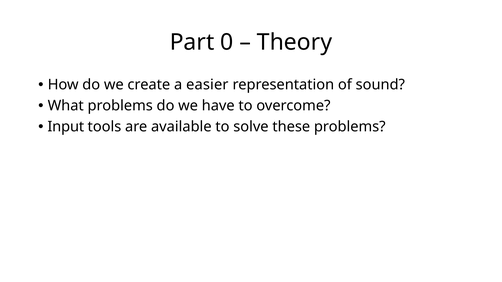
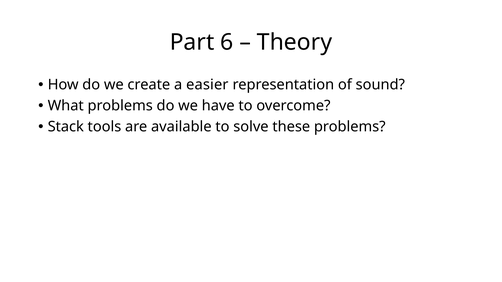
0: 0 -> 6 (227, 42)
Input: Input -> Stack (66, 127)
